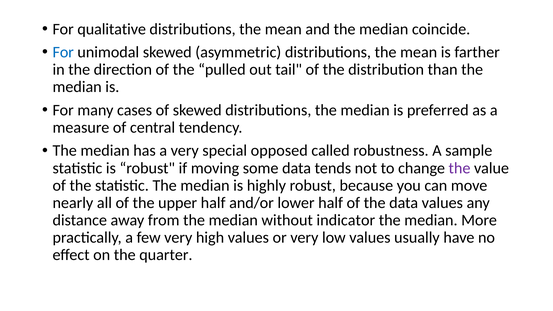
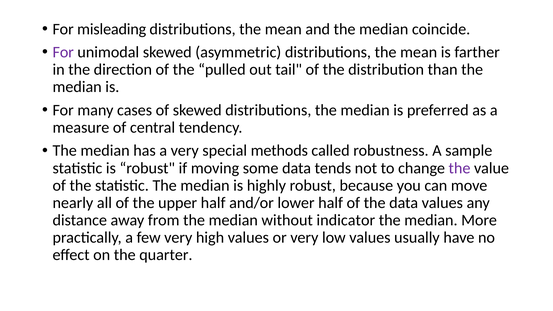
qualitative: qualitative -> misleading (112, 29)
For colour: blue -> purple (63, 52)
opposed: opposed -> methods (279, 151)
